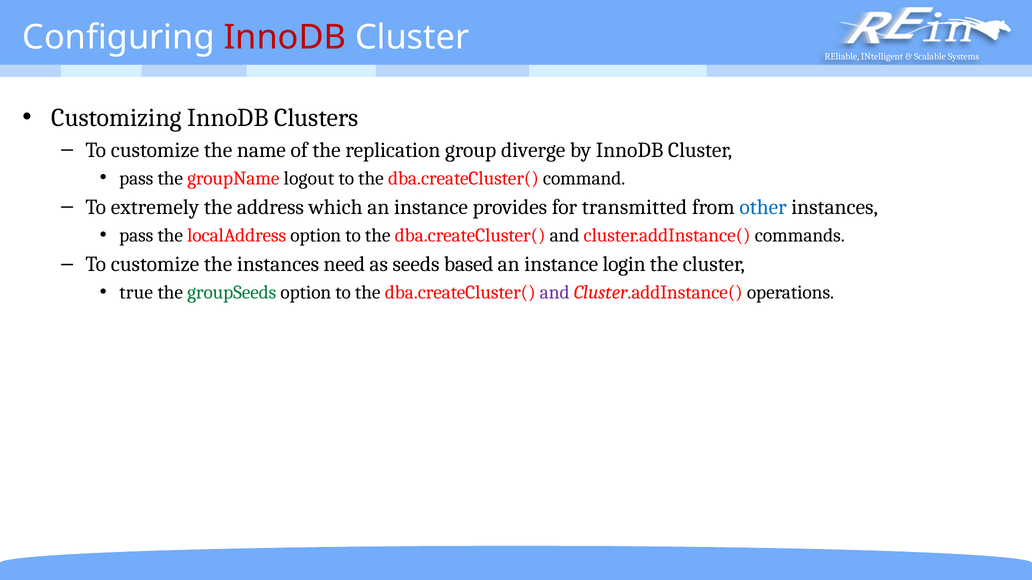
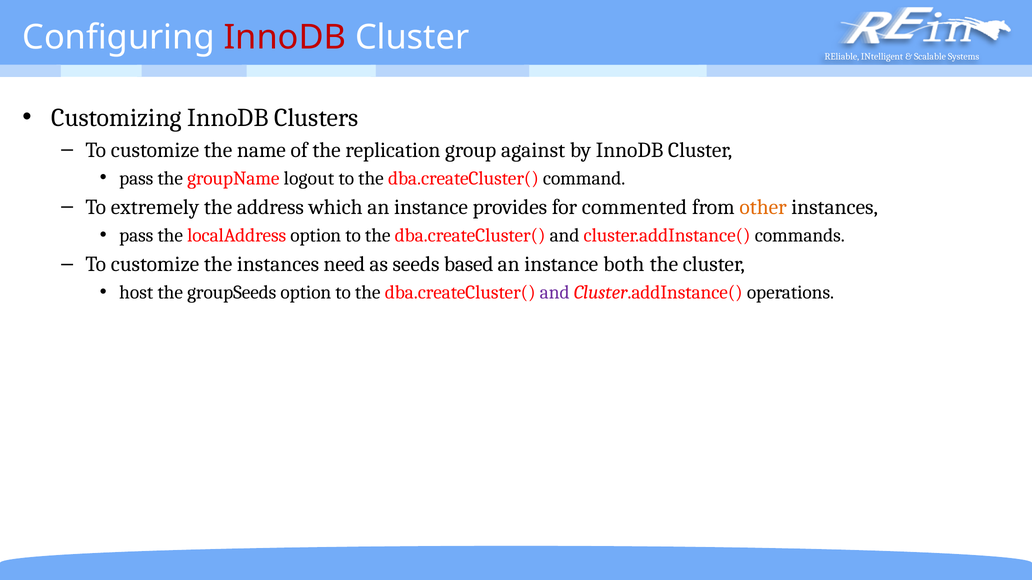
diverge: diverge -> against (533, 150)
transmitted: transmitted -> commented (634, 207)
other colour: blue -> orange (763, 207)
login: login -> both (624, 265)
true: true -> host (136, 293)
groupSeeds colour: green -> black (232, 293)
